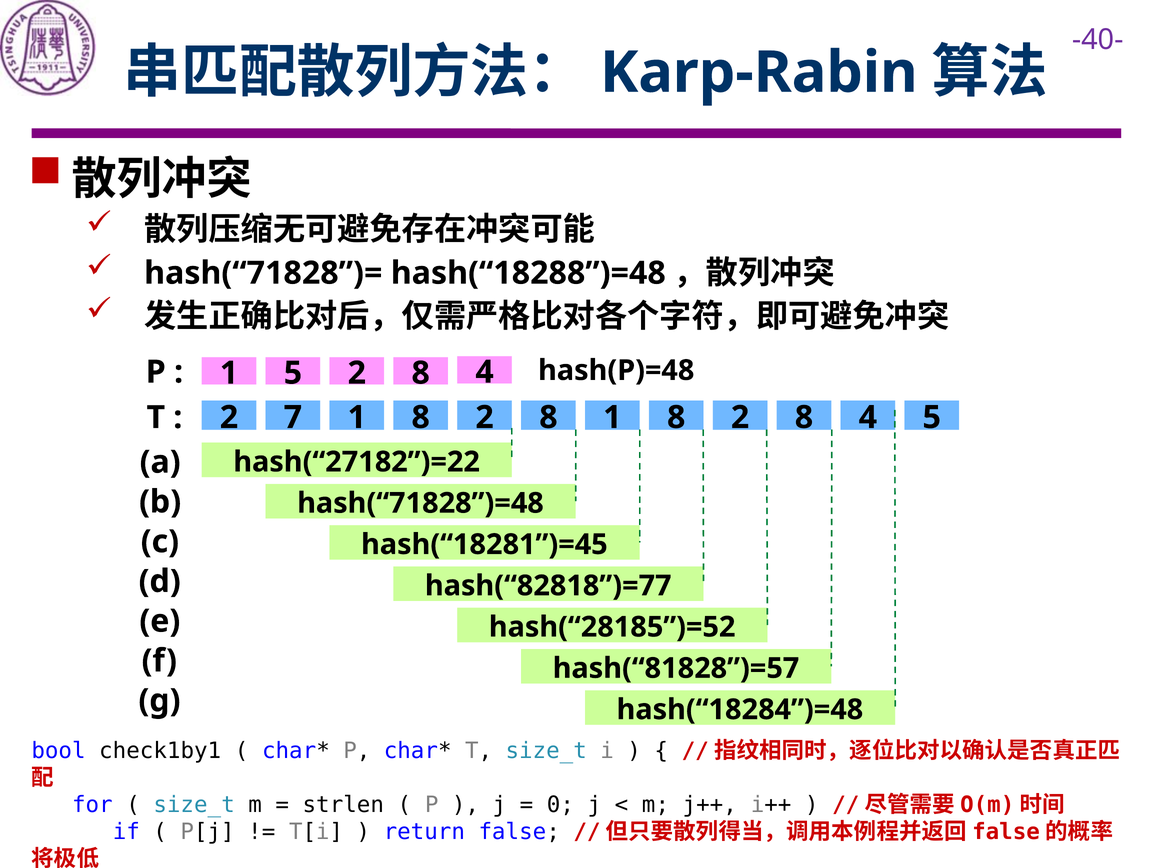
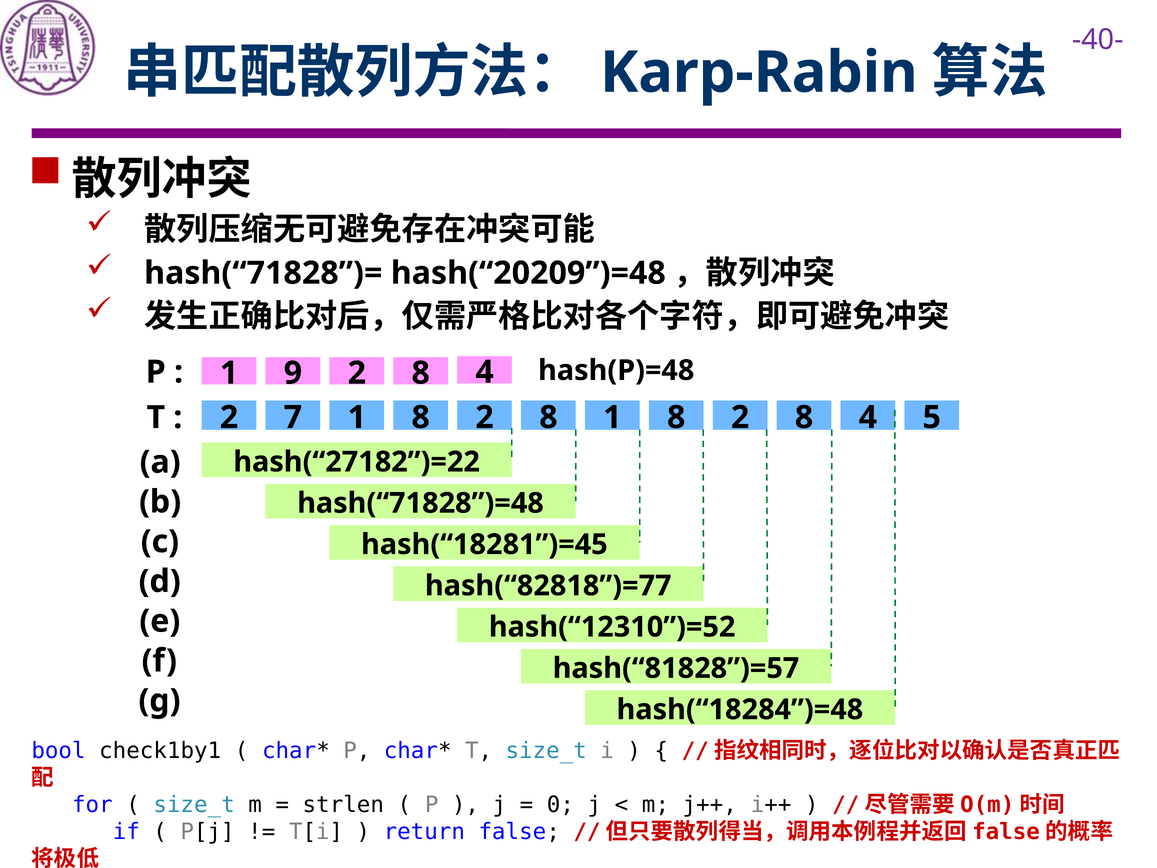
hash(“18288”)=48: hash(“18288”)=48 -> hash(“20209”)=48 (528, 273)
1 5: 5 -> 9 (293, 373)
hash(“28185”)=52: hash(“28185”)=52 -> hash(“12310”)=52 (612, 627)
